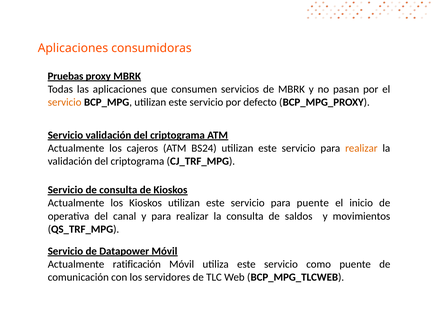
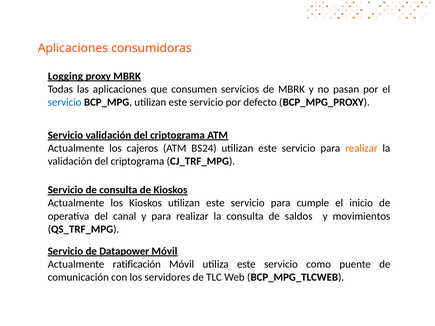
Pruebas: Pruebas -> Logging (65, 76)
servicio colour: orange -> blue (65, 102)
para puente: puente -> cumple (313, 203)
